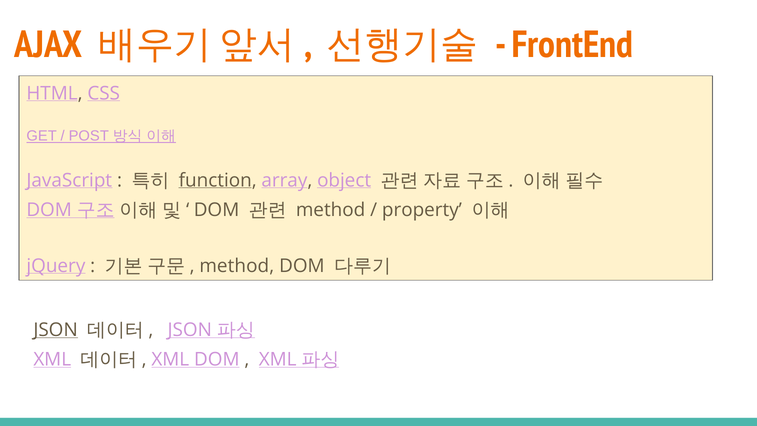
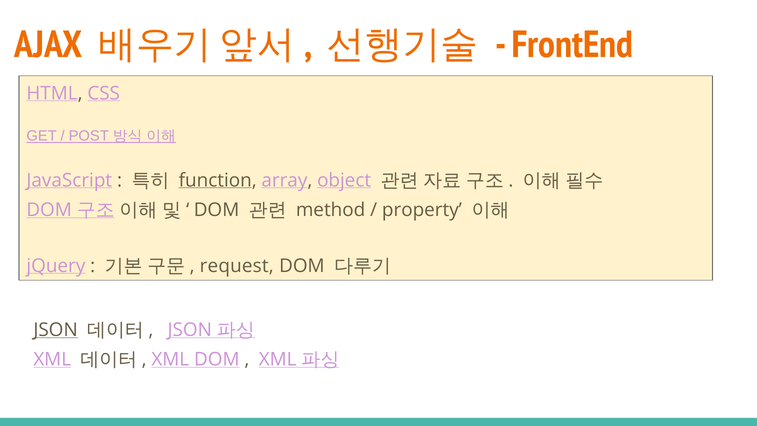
method: method -> request (237, 266)
